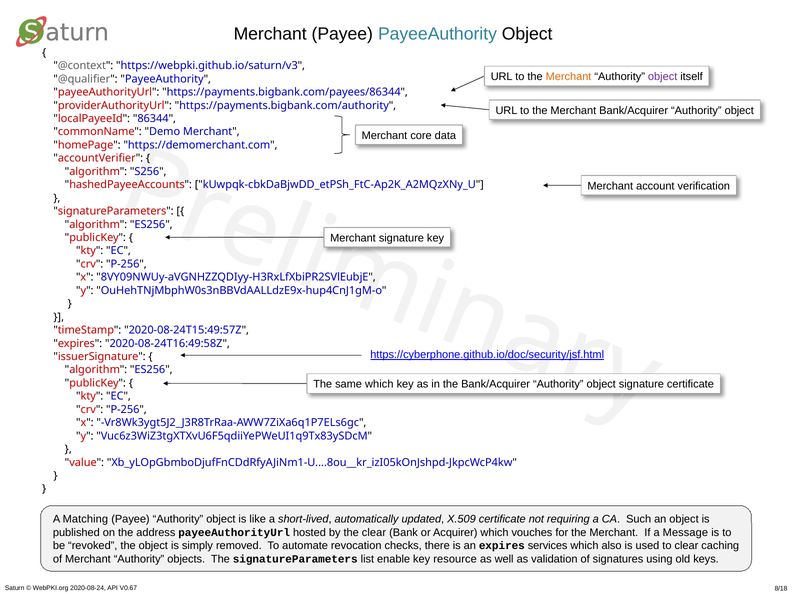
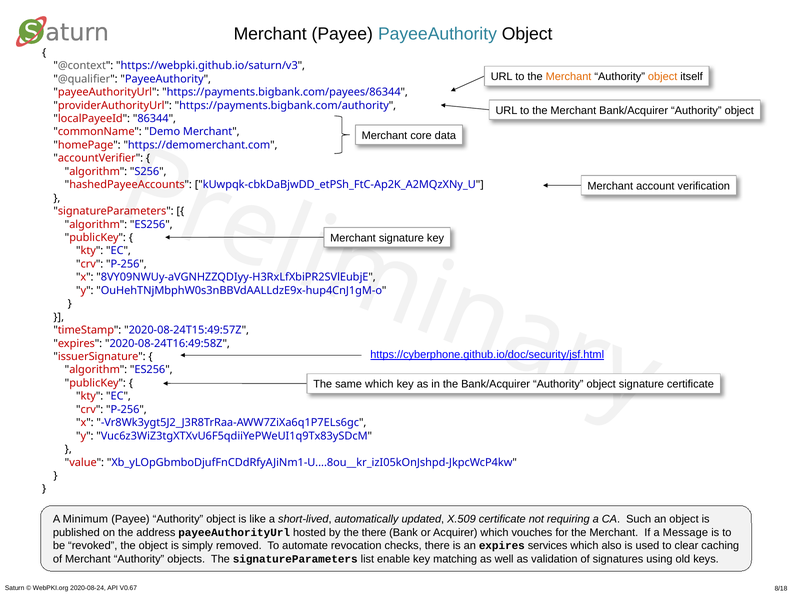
object colour: purple -> orange (663, 77)
Matching: Matching -> Minimum (85, 519)
the clear: clear -> there (374, 533)
resource: resource -> matching (455, 559)
